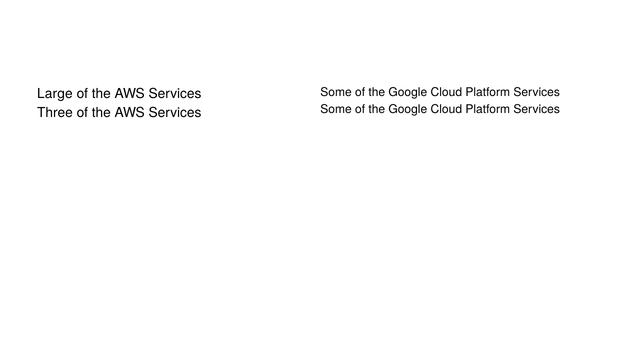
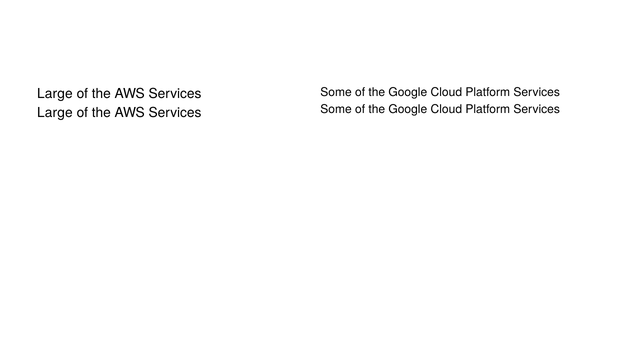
Three: Three -> Large (55, 113)
